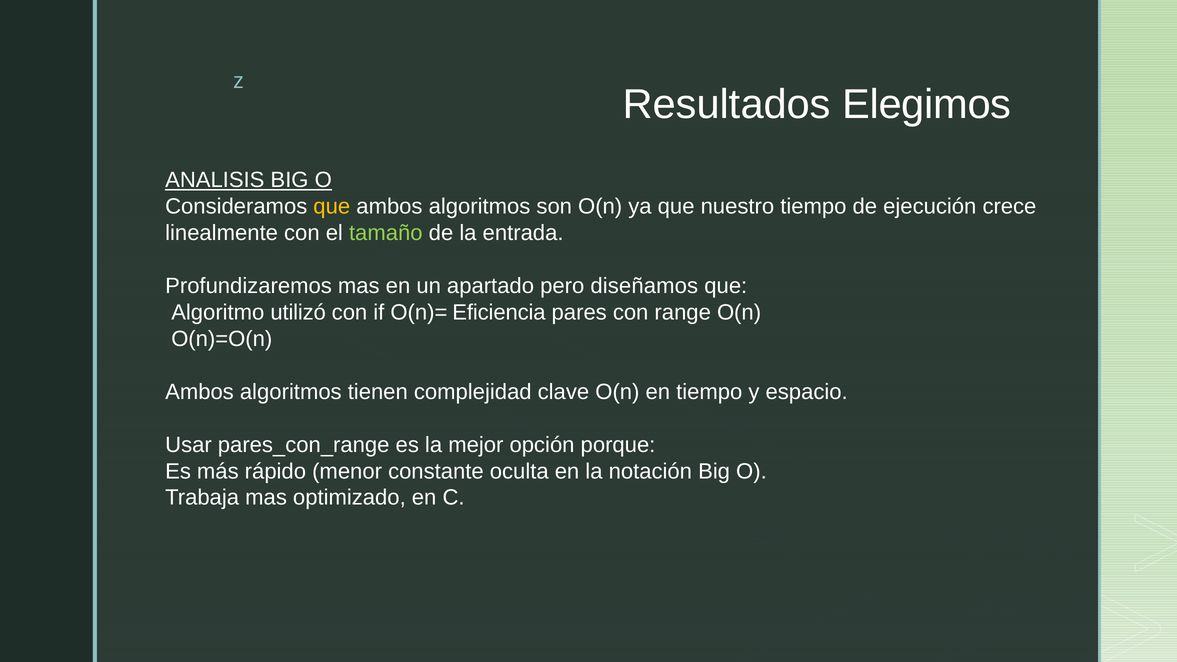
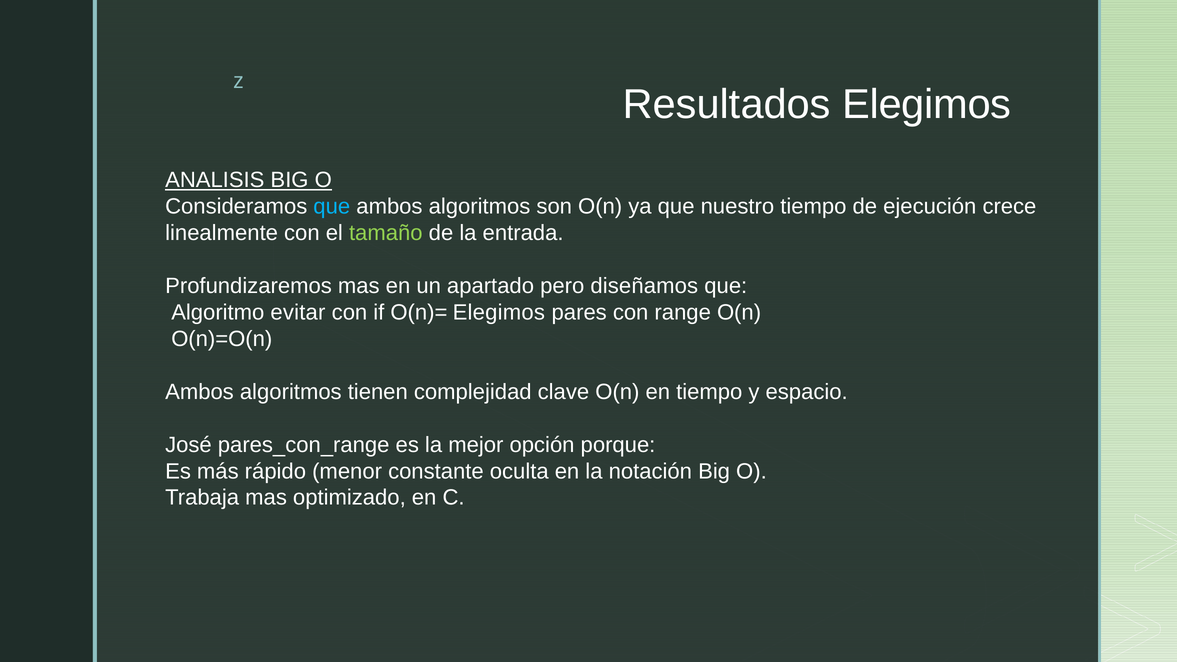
que colour: yellow -> light blue (332, 206)
utilizó: utilizó -> evitar (298, 312)
O(n)= Eficiencia: Eficiencia -> Elegimos (499, 312)
Usar: Usar -> José (188, 445)
